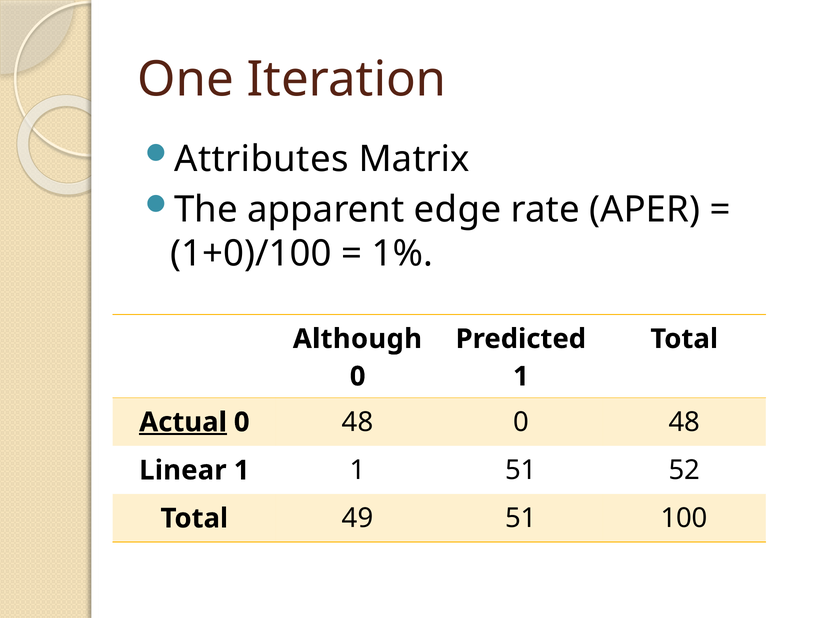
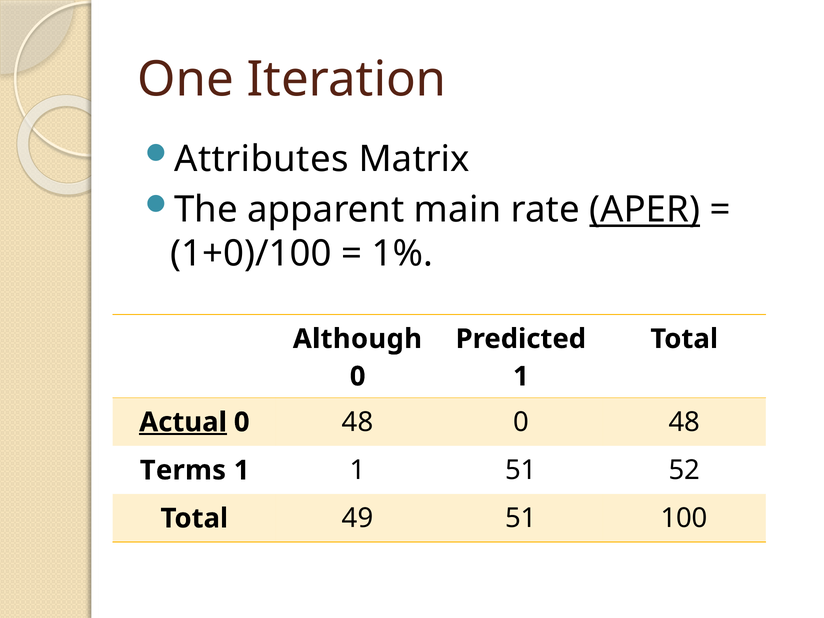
edge: edge -> main (458, 210)
APER underline: none -> present (645, 210)
Linear: Linear -> Terms (183, 470)
